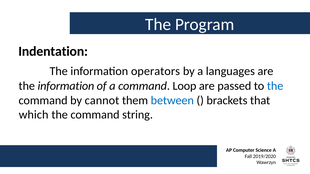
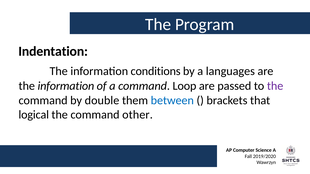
operators: operators -> conditions (156, 71)
the colour: blue -> purple (275, 86)
cannot: cannot -> double (102, 101)
which: which -> logical (34, 115)
string: string -> other (138, 115)
